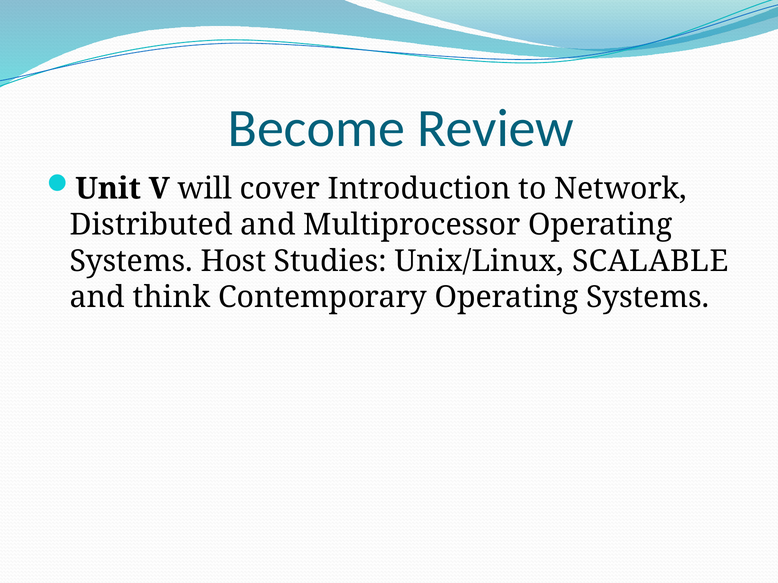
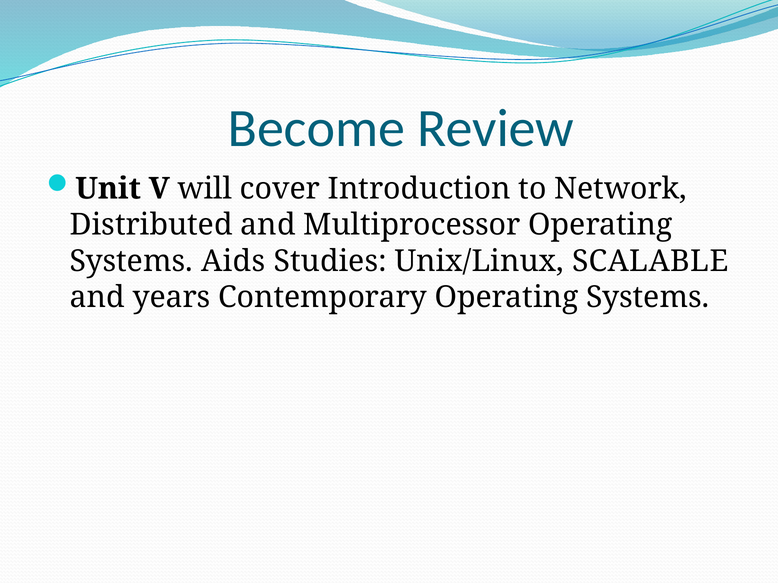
Host: Host -> Aids (233, 261)
think: think -> years (172, 298)
